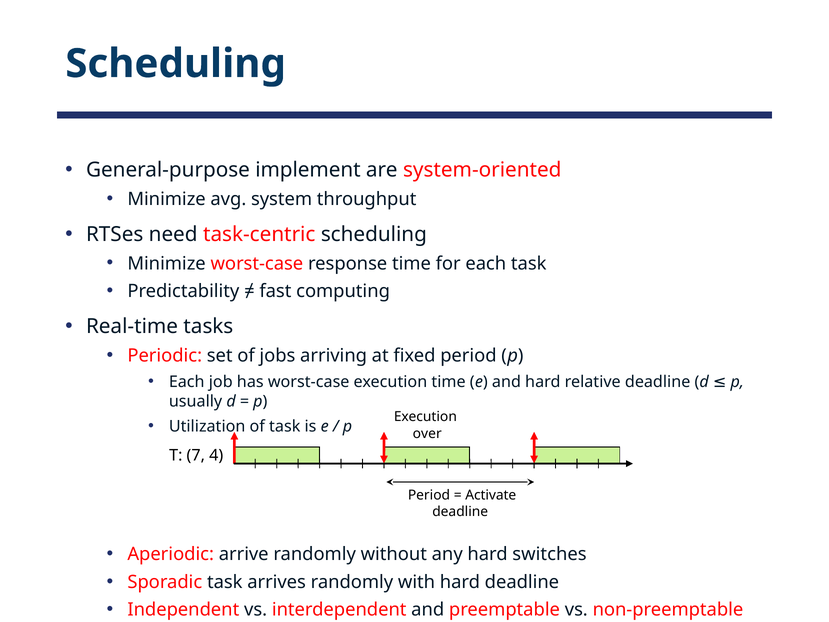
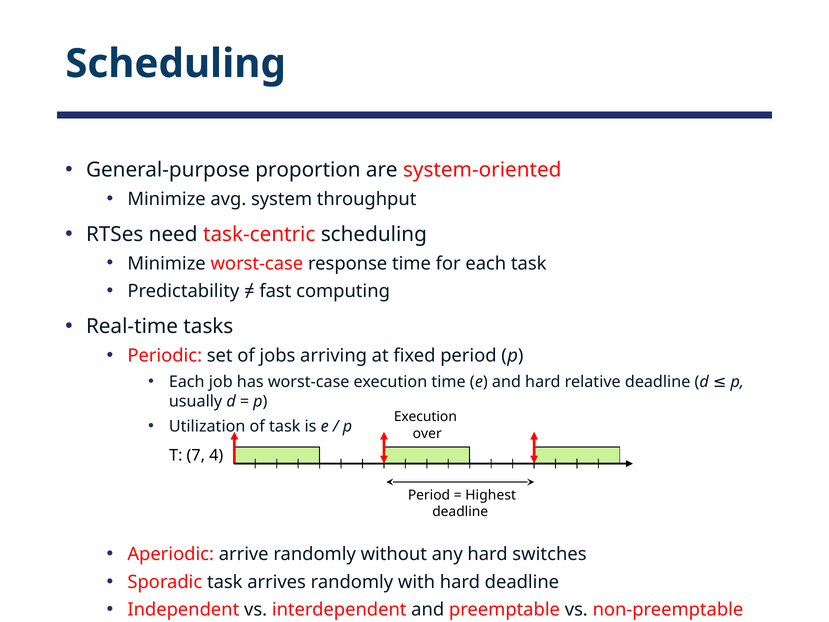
implement: implement -> proportion (308, 170)
Activate: Activate -> Highest (491, 495)
